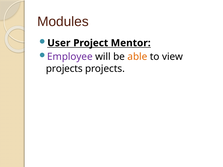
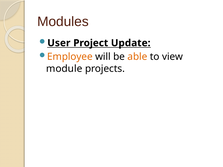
Mentor: Mentor -> Update (131, 43)
Employee colour: purple -> orange (70, 57)
projects: projects -> module (64, 69)
